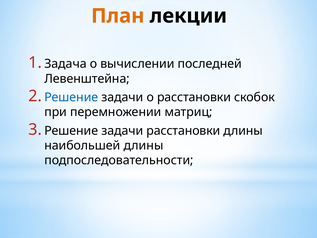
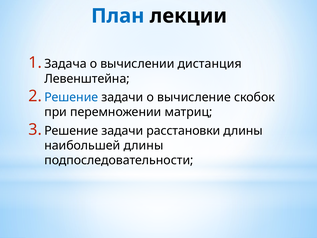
План colour: orange -> blue (118, 16)
последней: последней -> дистанция (210, 64)
о расстановки: расстановки -> вычисление (194, 97)
